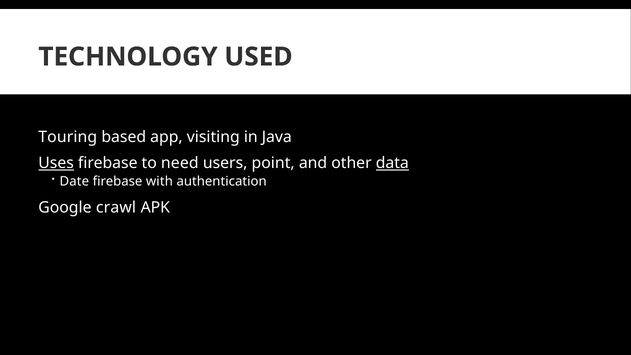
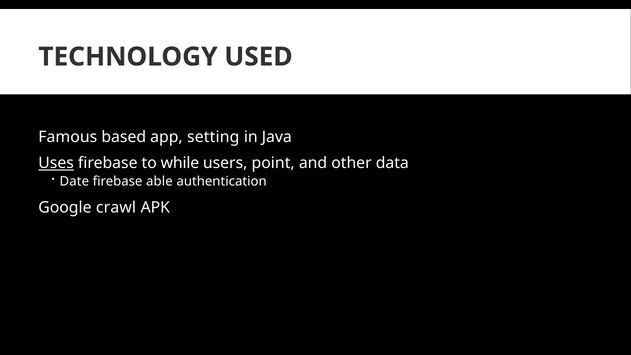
Touring: Touring -> Famous (68, 137)
visiting: visiting -> setting (213, 137)
need: need -> while (180, 163)
data underline: present -> none (392, 163)
with: with -> able (159, 182)
